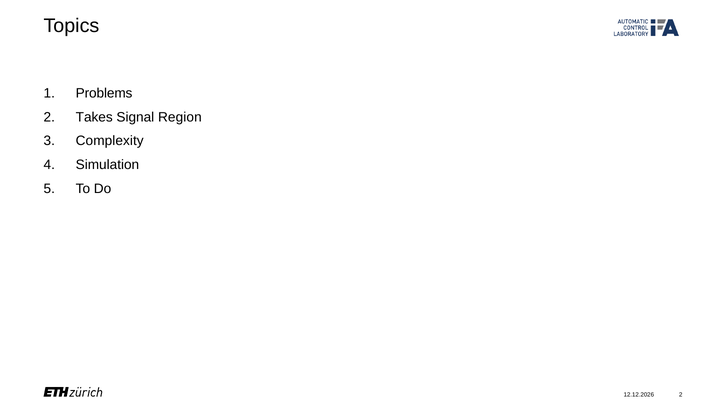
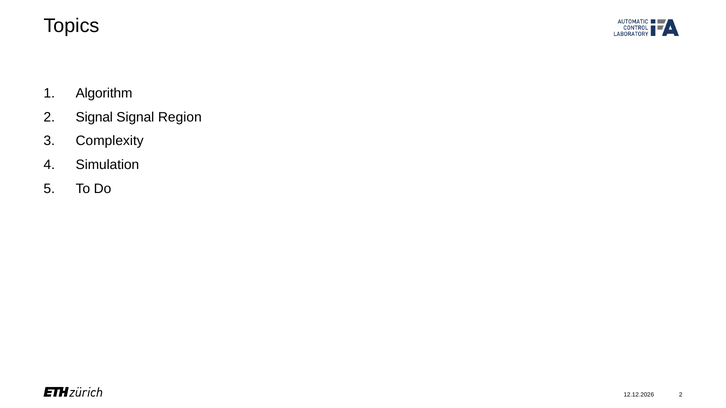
Problems: Problems -> Algorithm (104, 93)
2 Takes: Takes -> Signal (94, 117)
